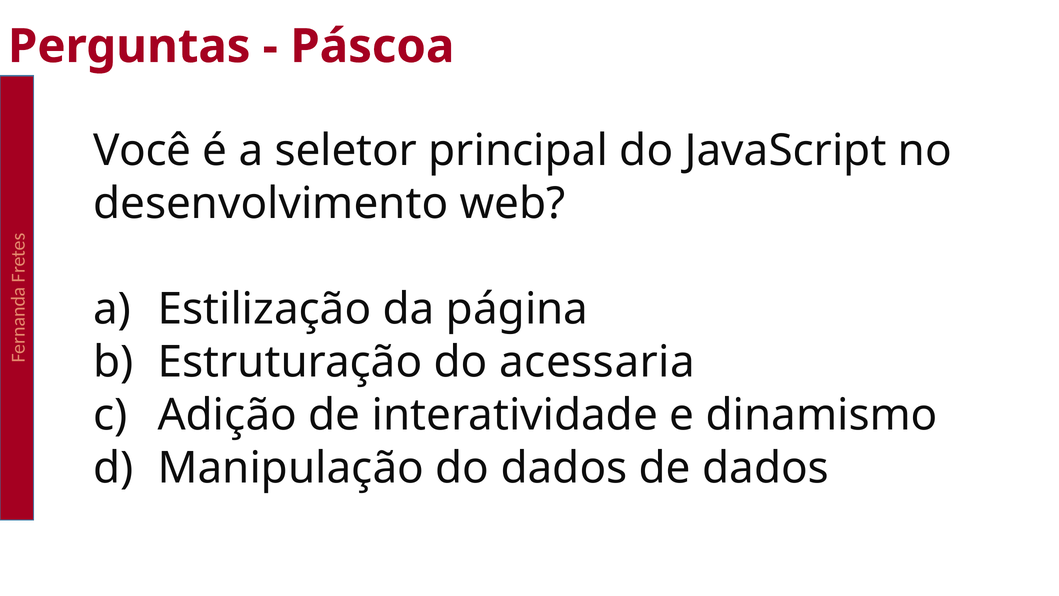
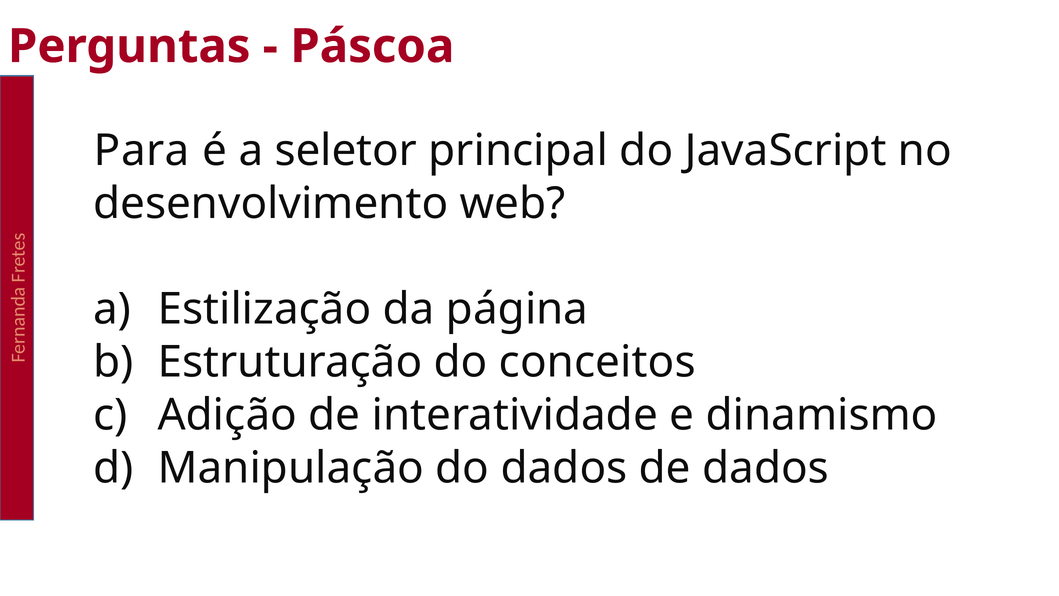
Você: Você -> Para (142, 150)
acessaria: acessaria -> conceitos (597, 362)
